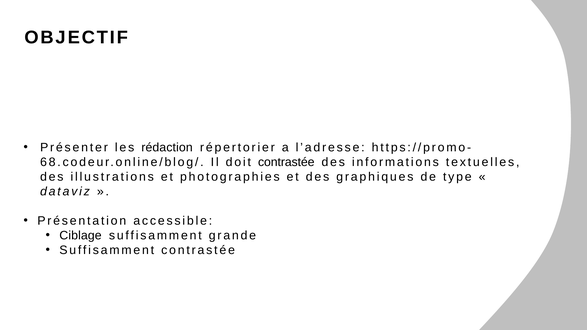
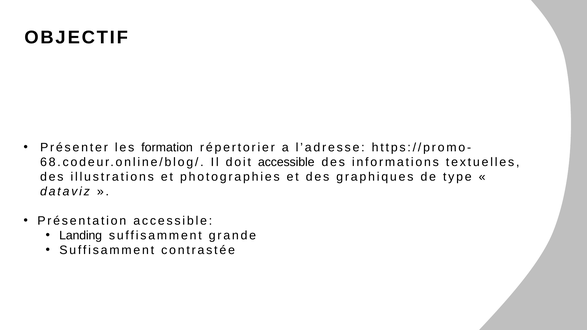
rédaction: rédaction -> formation (167, 148)
doit contrastée: contrastée -> accessible (286, 162)
Ciblage: Ciblage -> Landing (81, 236)
